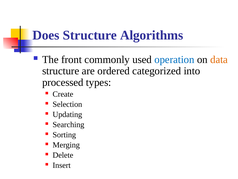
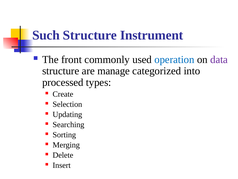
Does: Does -> Such (46, 35)
Algorithms: Algorithms -> Instrument (152, 35)
data colour: orange -> purple (219, 59)
ordered: ordered -> manage (114, 71)
